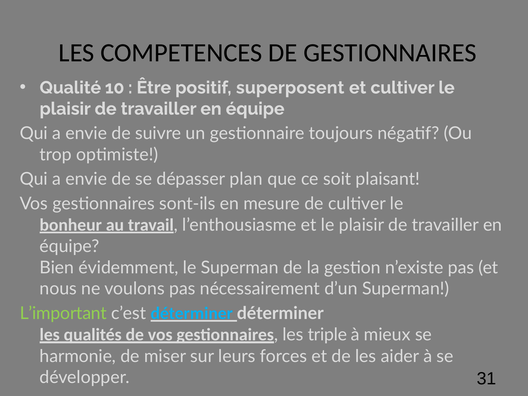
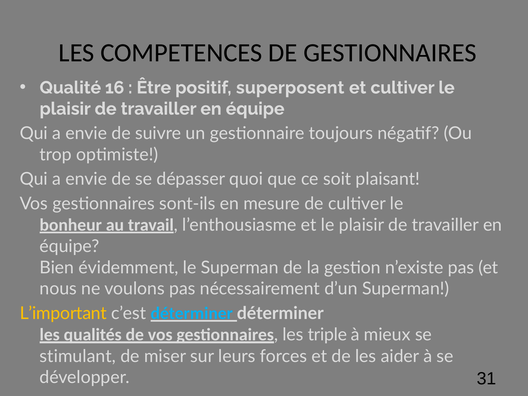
10: 10 -> 16 (115, 88)
plan: plan -> quoi (246, 179)
L’important colour: light green -> yellow (63, 313)
harmonie: harmonie -> stimulant (78, 356)
